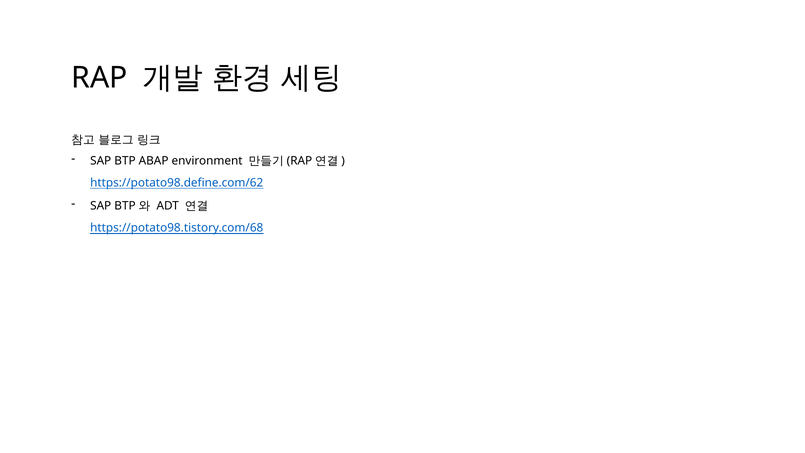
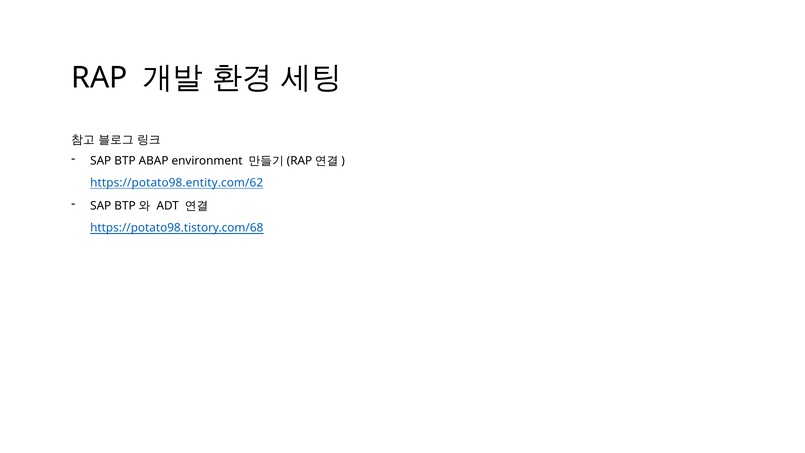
https://potato98.define.com/62: https://potato98.define.com/62 -> https://potato98.entity.com/62 (177, 183)
